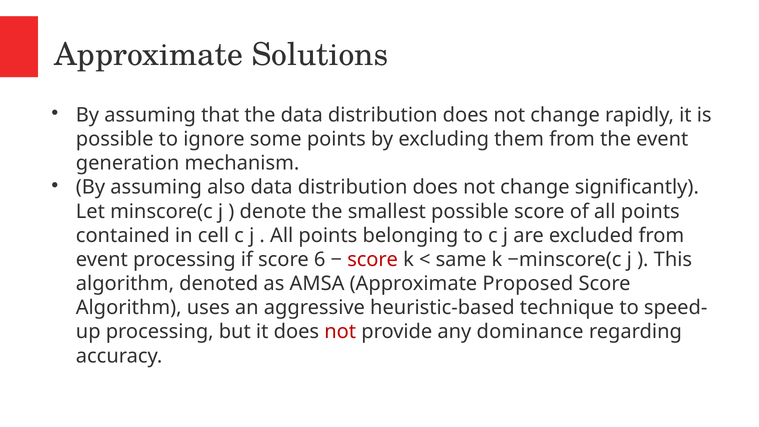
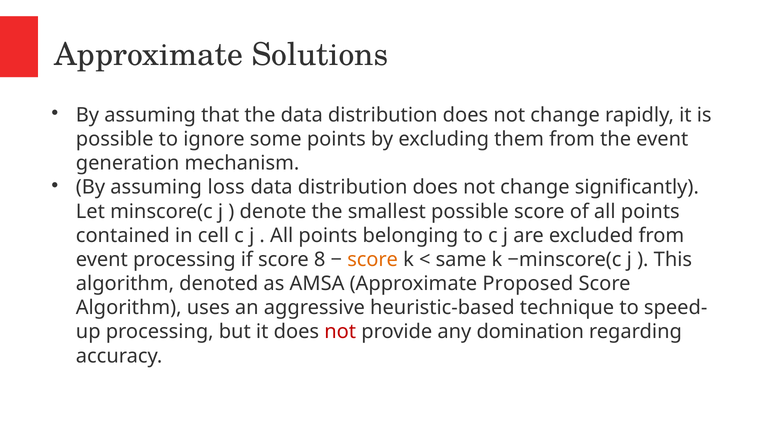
also: also -> loss (226, 187)
6: 6 -> 8 (320, 260)
score colour: red -> orange (373, 260)
dominance: dominance -> domination (530, 332)
